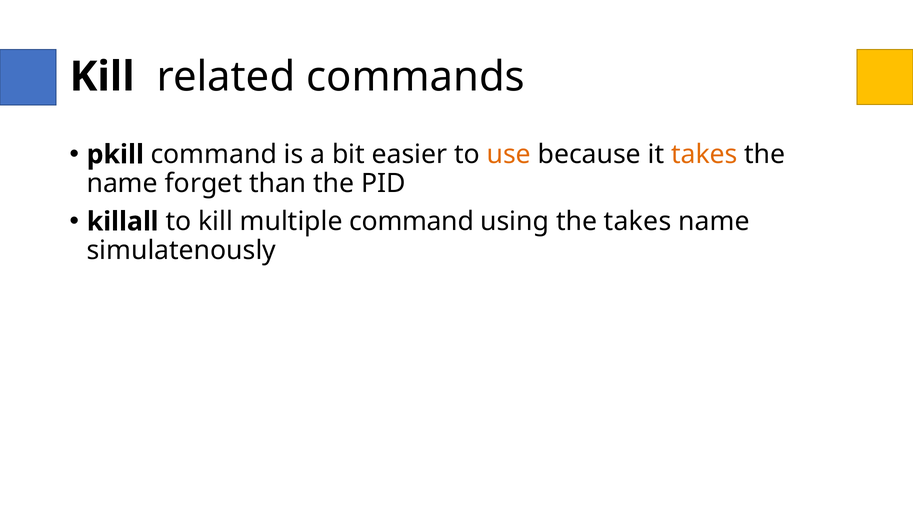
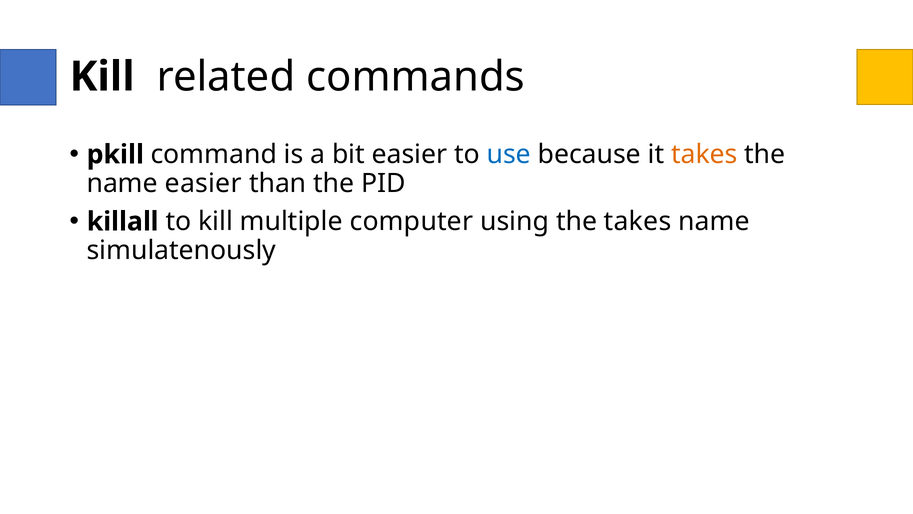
use colour: orange -> blue (509, 154)
name forget: forget -> easier (203, 183)
multiple command: command -> computer (411, 221)
